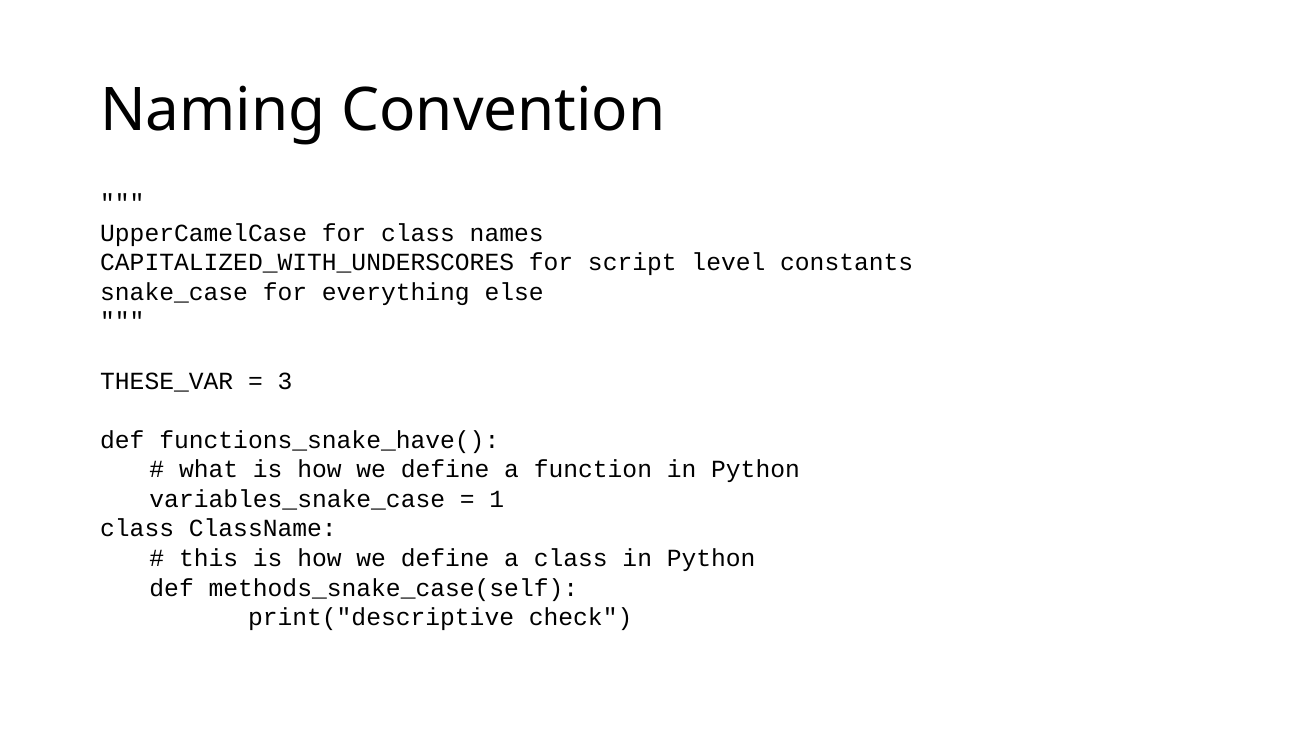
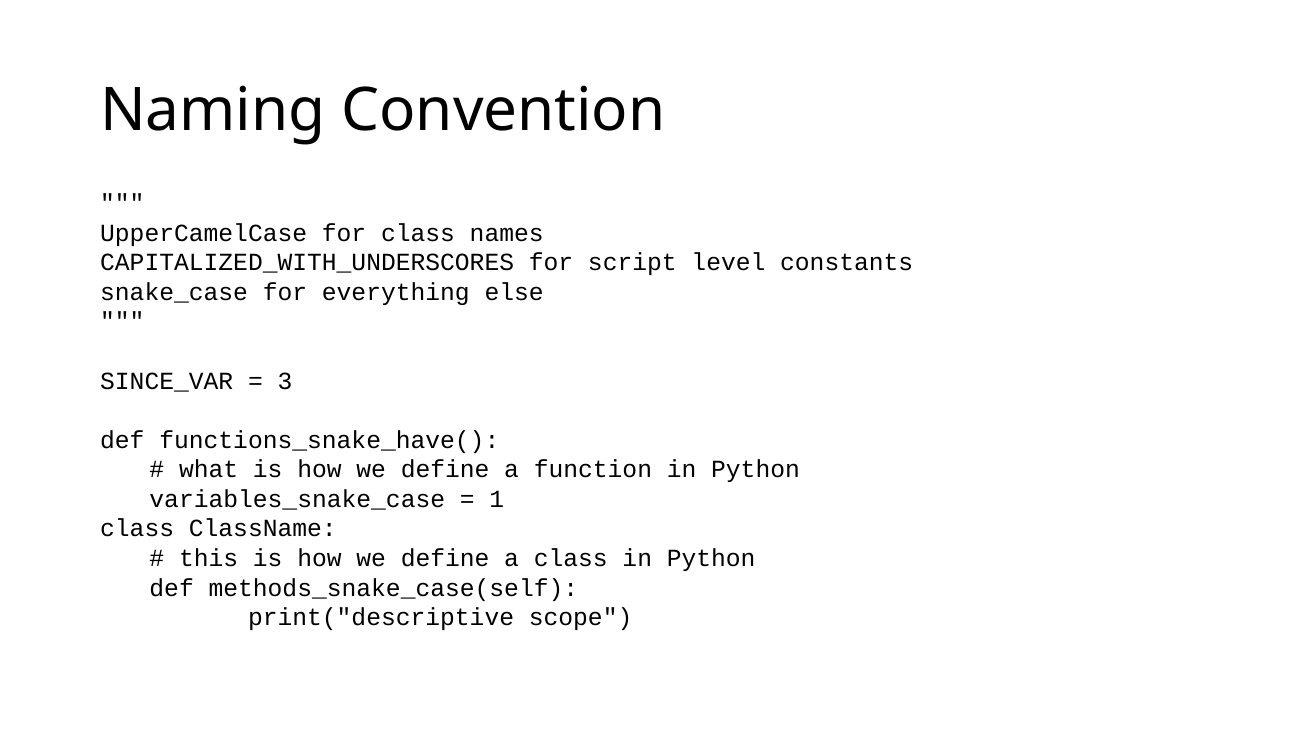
THESE_VAR: THESE_VAR -> SINCE_VAR (167, 381)
check: check -> scope (581, 618)
